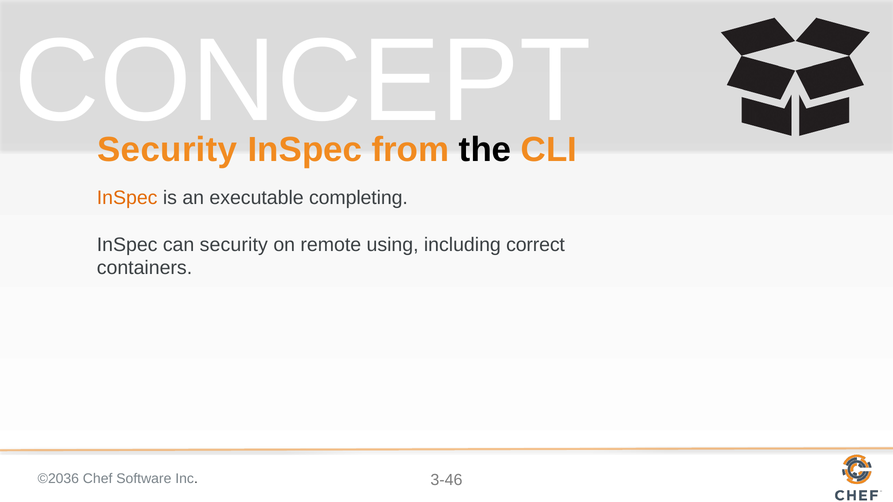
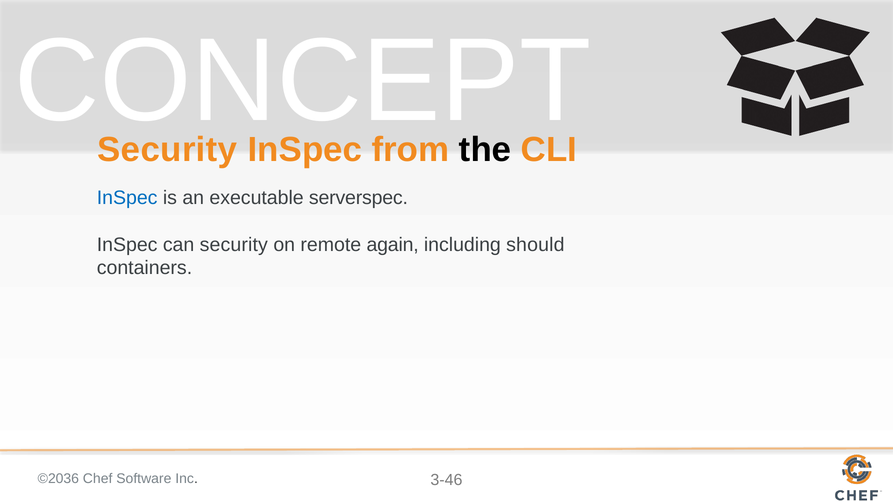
InSpec colour: orange -> blue (127, 198)
completing: completing -> serverspec (358, 198)
using: using -> again (393, 245)
correct: correct -> should (535, 245)
